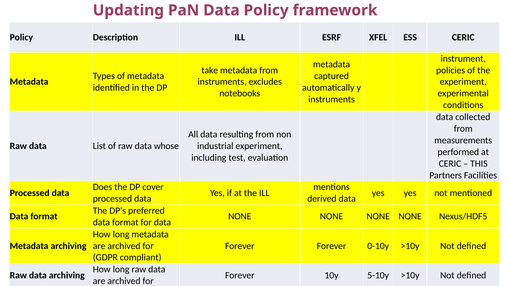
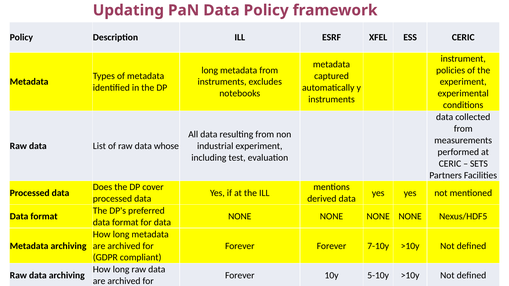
take: take -> long (210, 70)
THIS: THIS -> SETS (479, 164)
0-10y: 0-10y -> 7-10y (378, 246)
